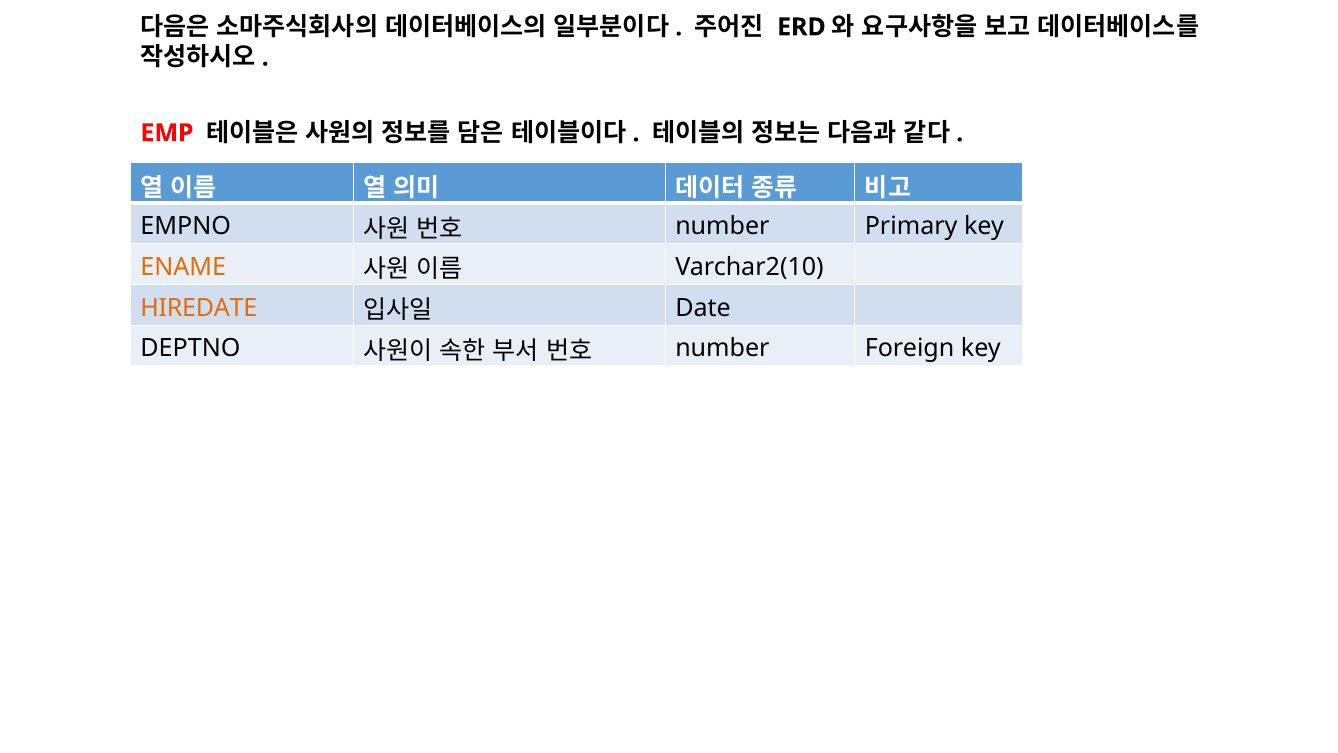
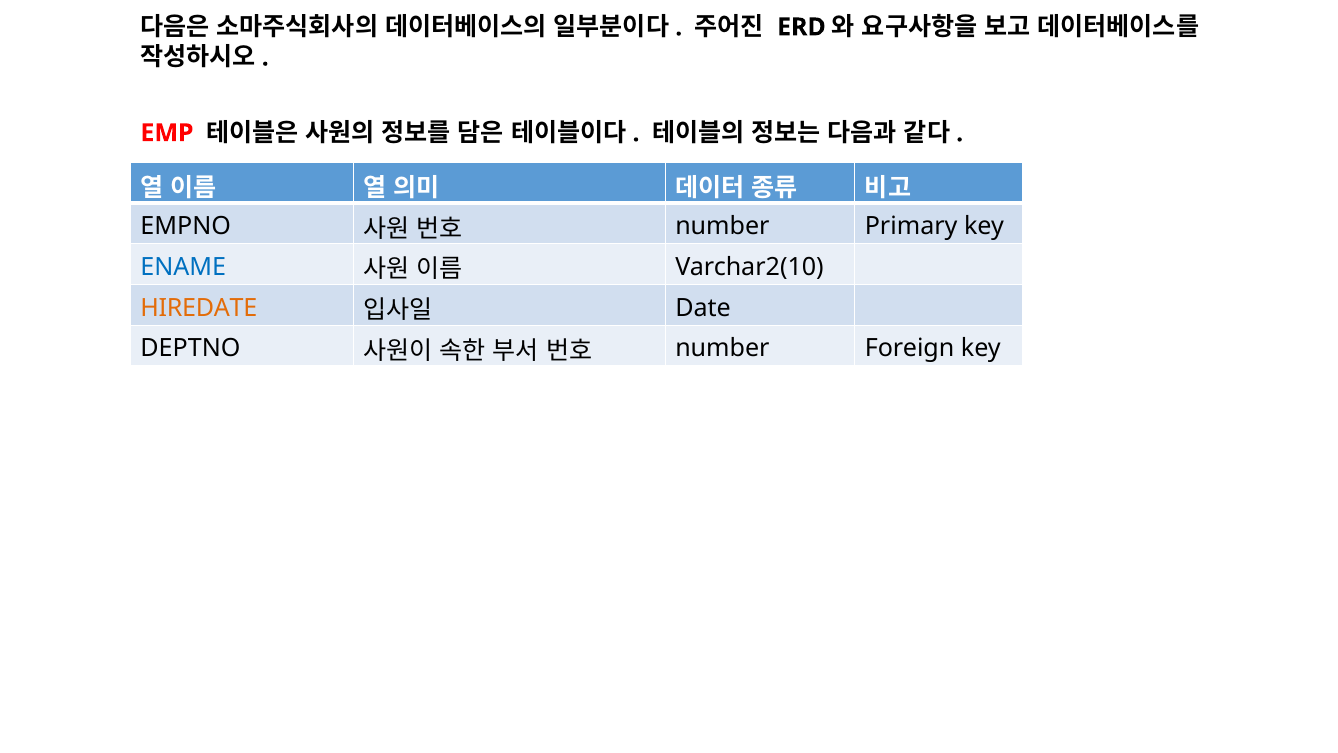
ENAME colour: orange -> blue (183, 267)
